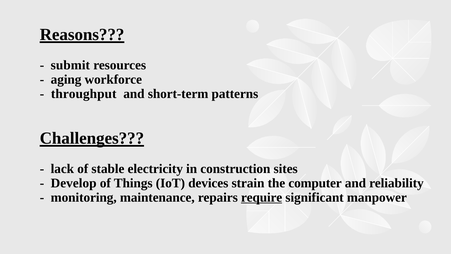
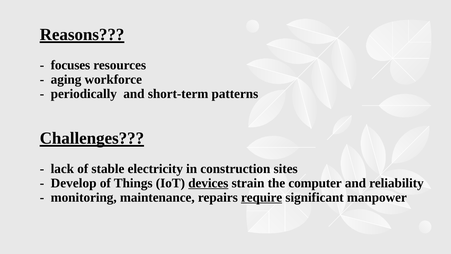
submit: submit -> focuses (70, 65)
throughput: throughput -> periodically (84, 94)
devices underline: none -> present (208, 183)
